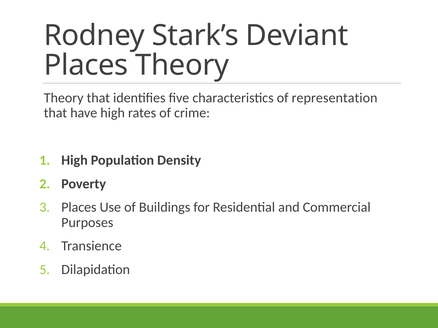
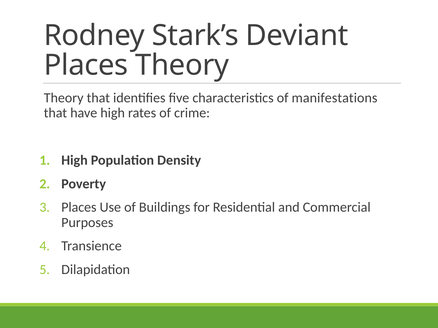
representation: representation -> manifestations (335, 98)
